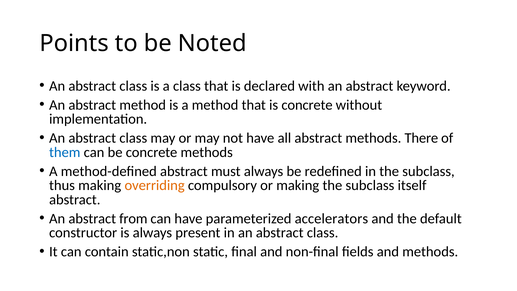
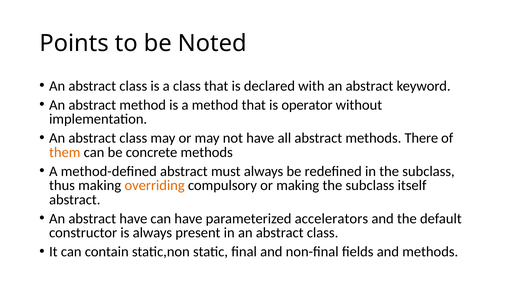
is concrete: concrete -> operator (307, 105)
them colour: blue -> orange (65, 152)
abstract from: from -> have (133, 218)
